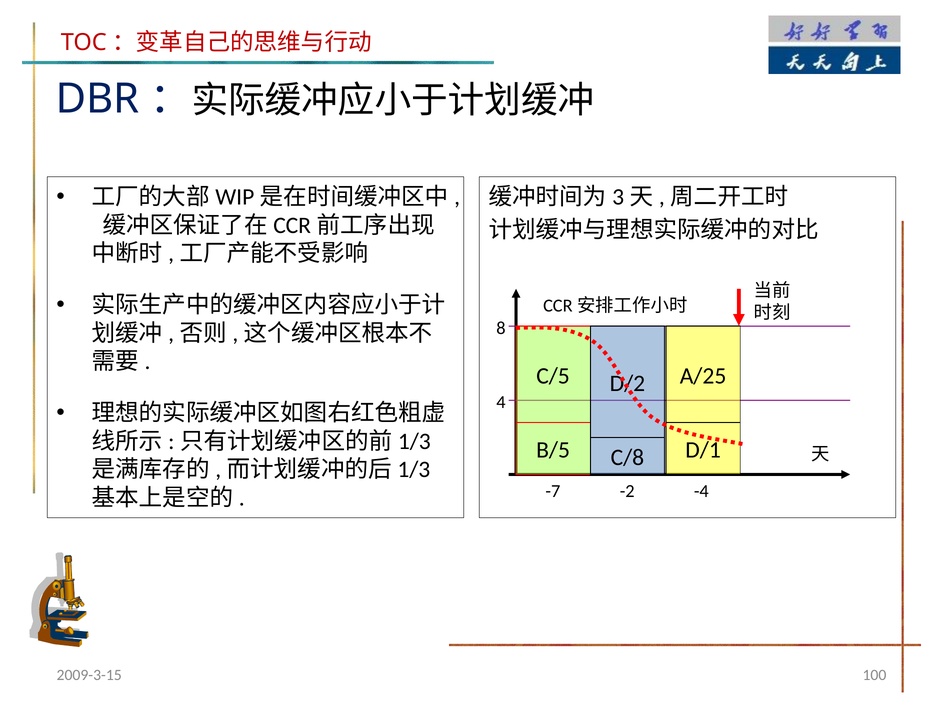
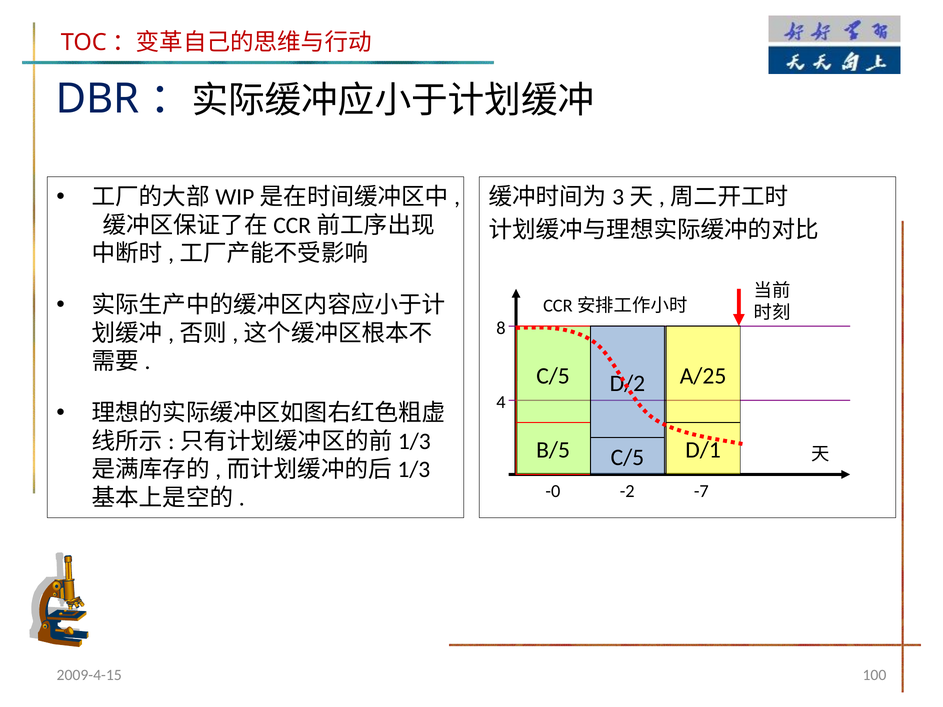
C/8: C/8 -> C/5 (627, 458)
-7: -7 -> -0 (553, 492)
-4: -4 -> -7 (701, 492)
2009-3-15: 2009-3-15 -> 2009-4-15 (89, 675)
